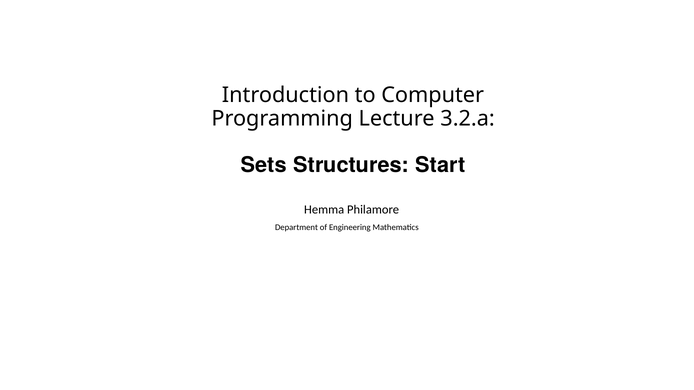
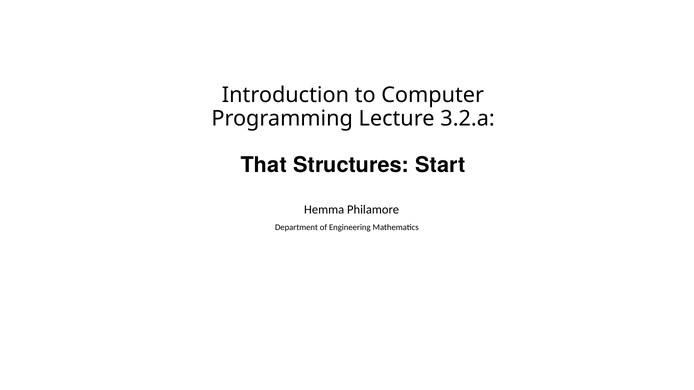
Sets: Sets -> That (264, 165)
